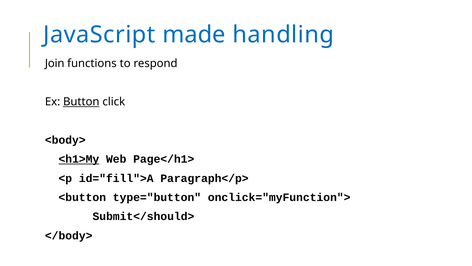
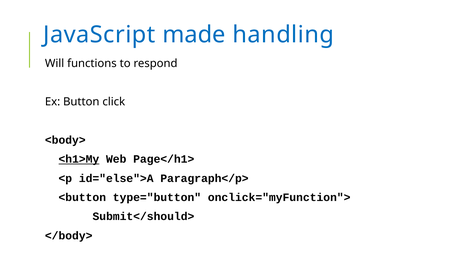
Join: Join -> Will (55, 63)
Button underline: present -> none (81, 102)
id="fill">A: id="fill">A -> id="else">A (116, 178)
